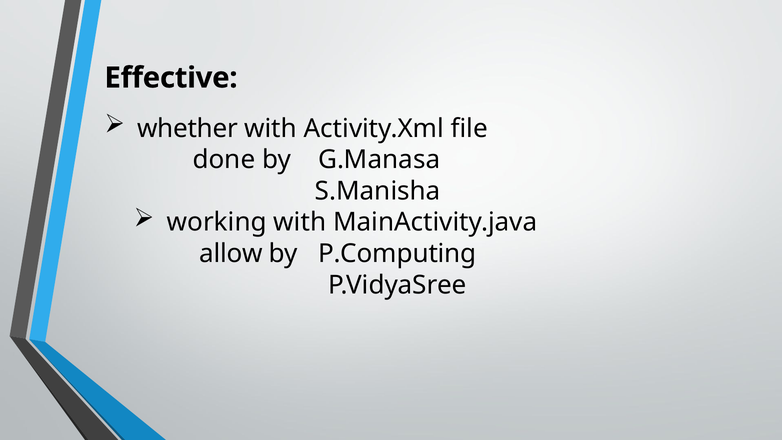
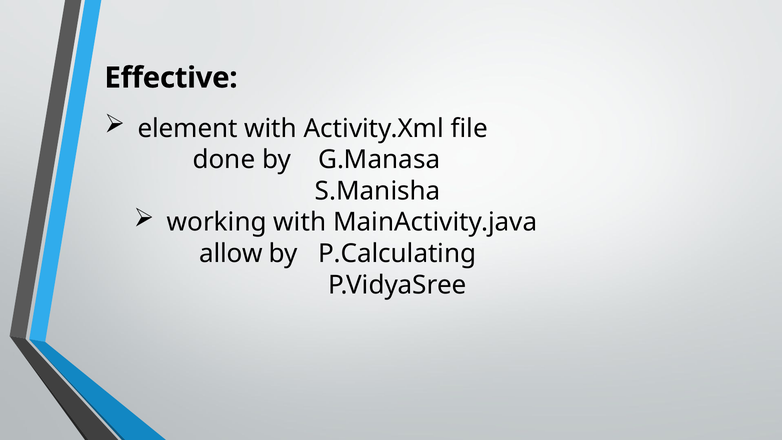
whether: whether -> element (188, 128)
P.Computing: P.Computing -> P.Calculating (397, 254)
